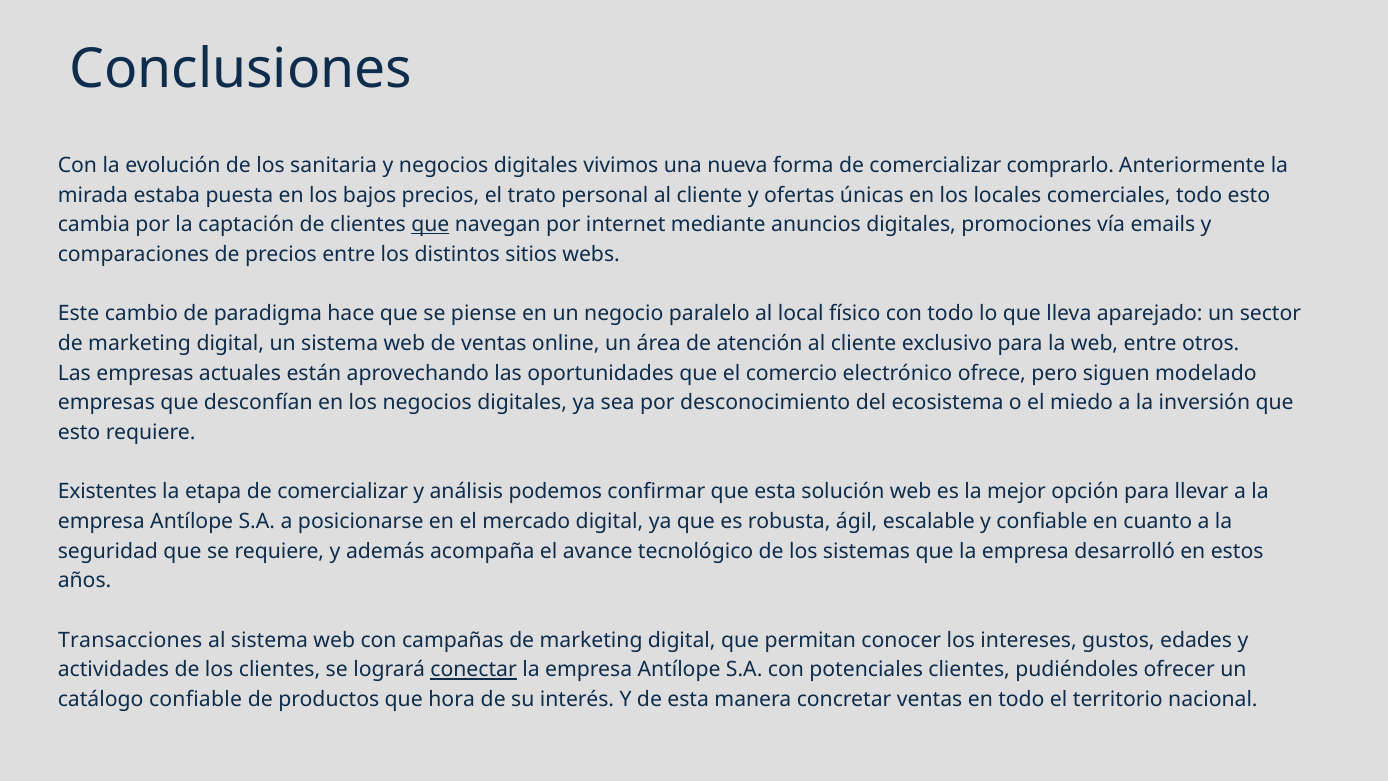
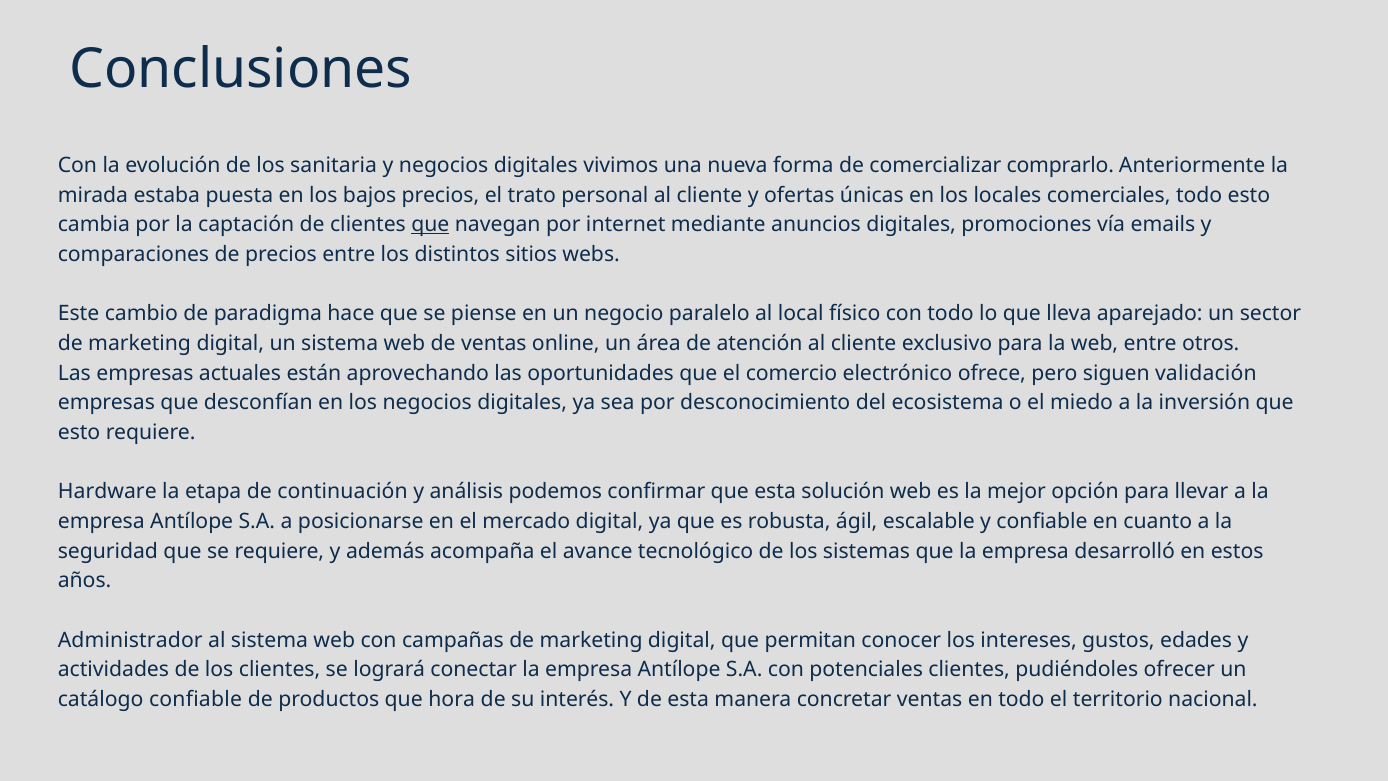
modelado: modelado -> validación (1206, 373)
Existentes: Existentes -> Hardware (107, 492)
etapa de comercializar: comercializar -> continuación (343, 492)
Transacciones: Transacciones -> Administrador (130, 640)
conectar underline: present -> none (474, 670)
